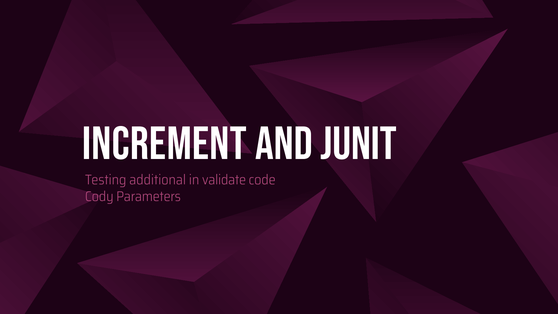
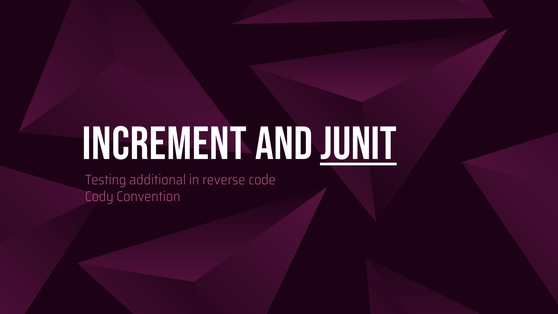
JUnit underline: none -> present (358, 144)
validate: validate -> reverse (224, 180)
Parameters: Parameters -> Convention (148, 197)
